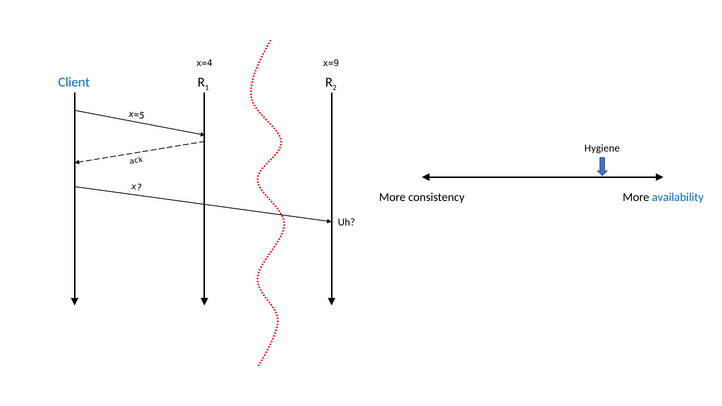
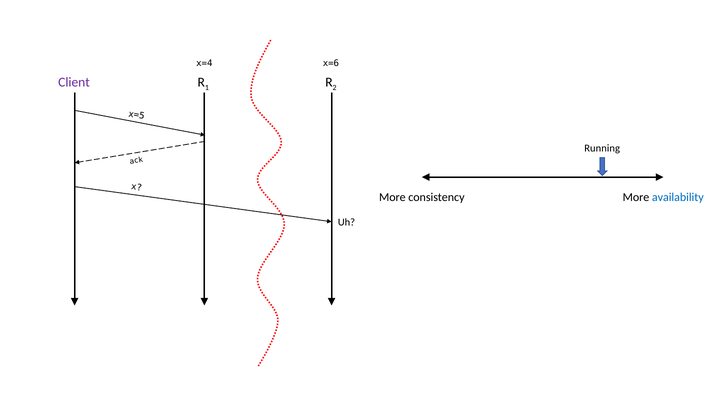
x=9: x=9 -> x=6 (331, 63)
Client colour: blue -> purple (74, 83)
Hygiene: Hygiene -> Running (602, 148)
